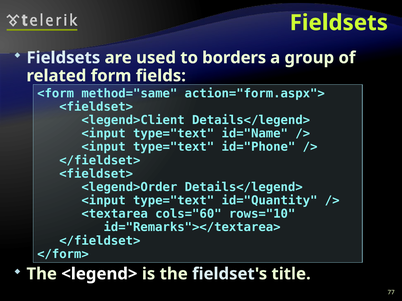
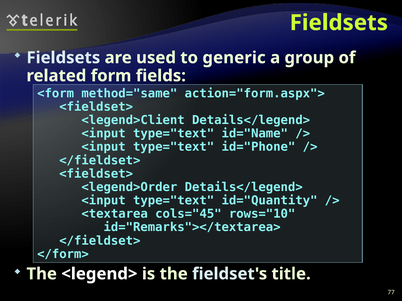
borders: borders -> generic (234, 58)
cols="60: cols="60 -> cols="45 (188, 214)
